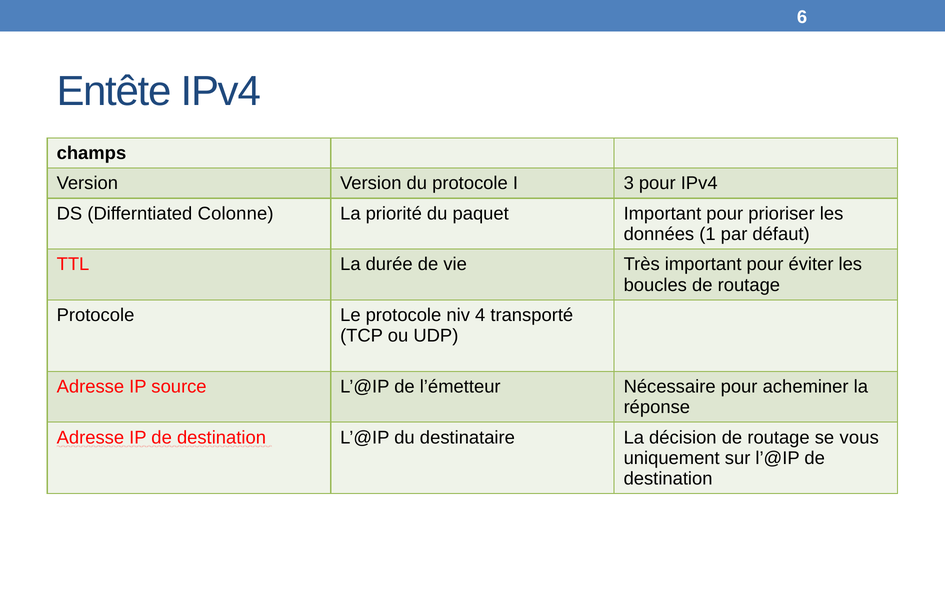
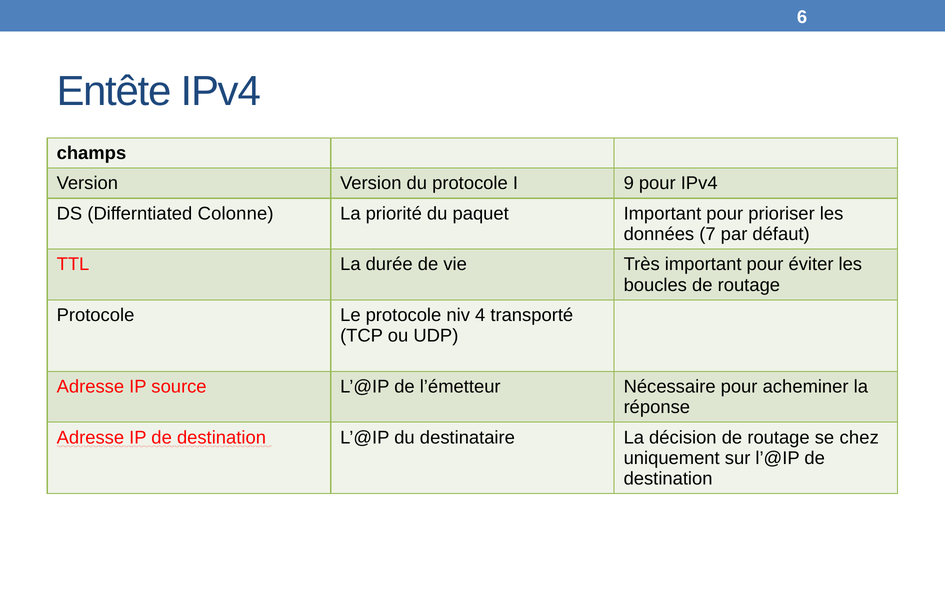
3: 3 -> 9 (629, 183)
1: 1 -> 7 (707, 234)
vous: vous -> chez (859, 437)
